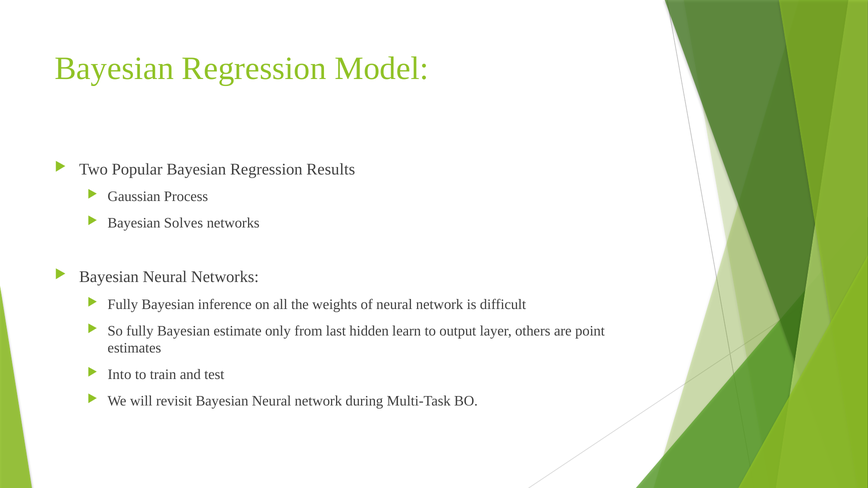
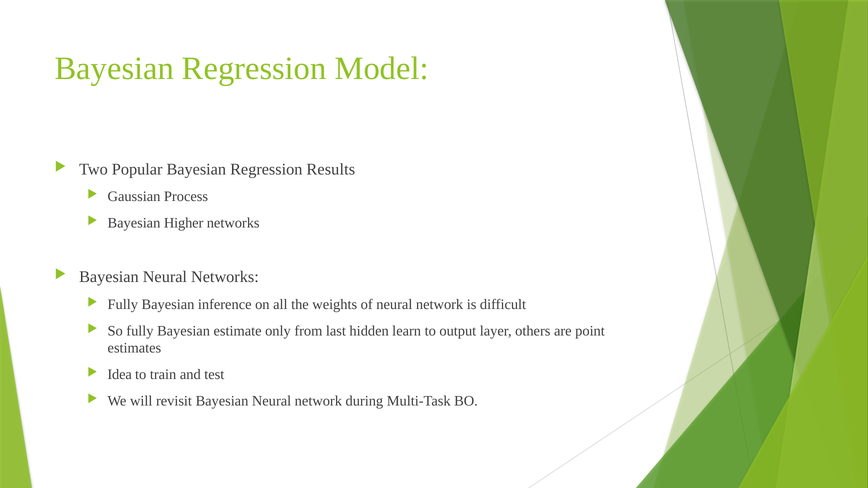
Solves: Solves -> Higher (184, 223)
Into: Into -> Idea (120, 375)
